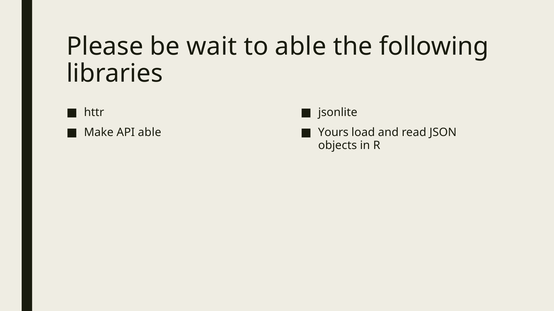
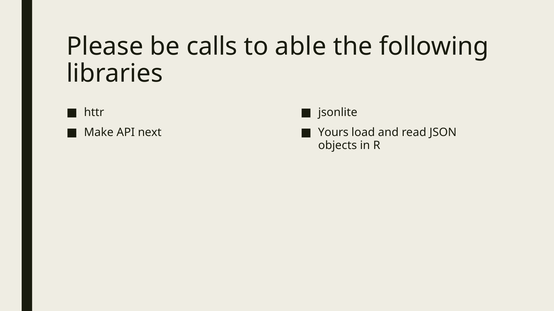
wait: wait -> calls (212, 47)
API able: able -> next (150, 133)
